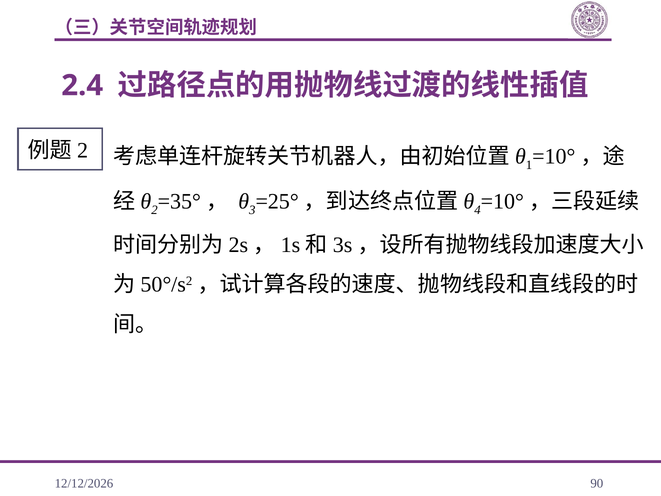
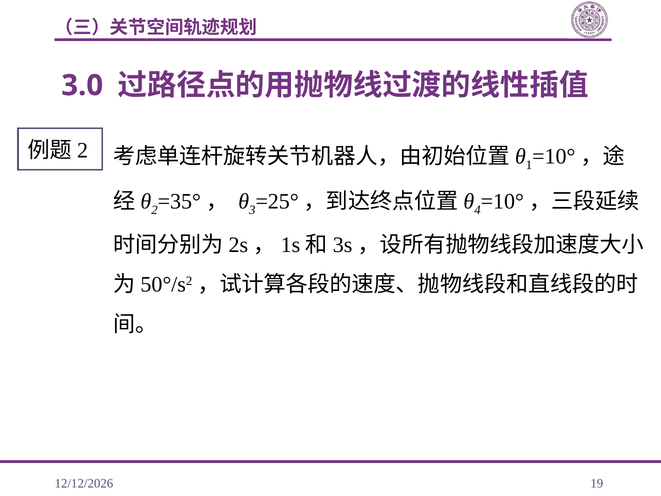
2.4: 2.4 -> 3.0 (82, 85)
90: 90 -> 19 (597, 483)
